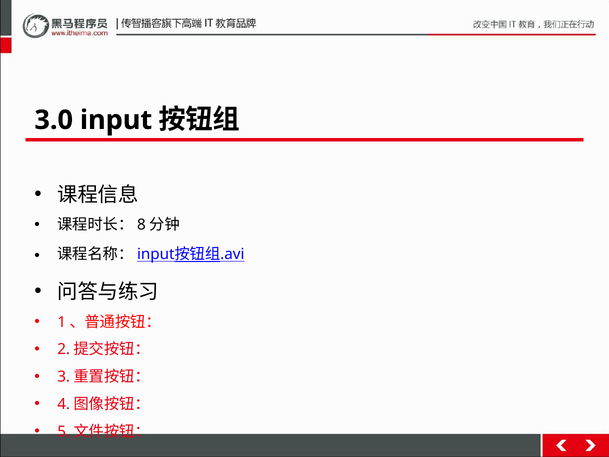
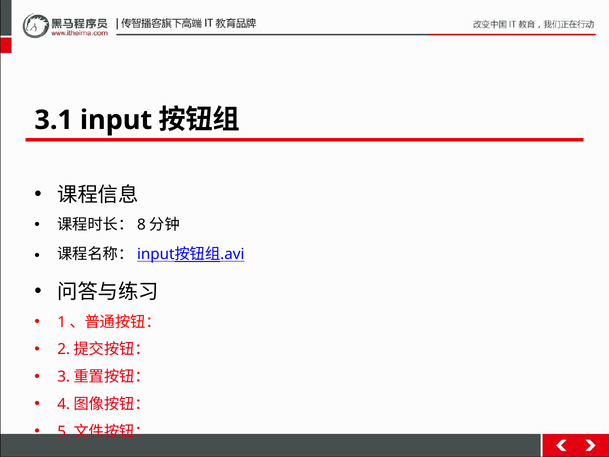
3.0: 3.0 -> 3.1 (54, 120)
